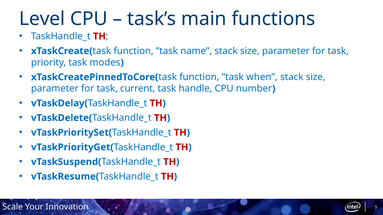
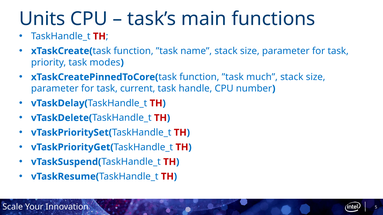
Level: Level -> Units (42, 19)
when: when -> much (262, 77)
